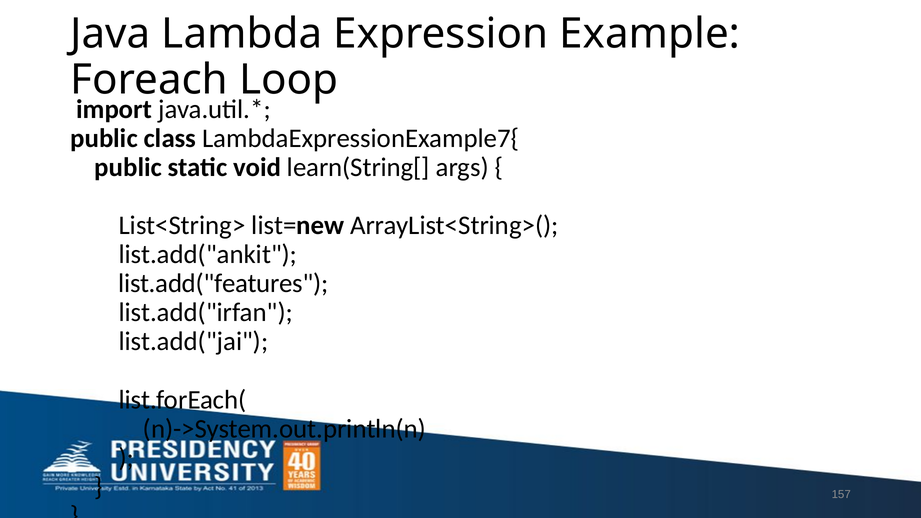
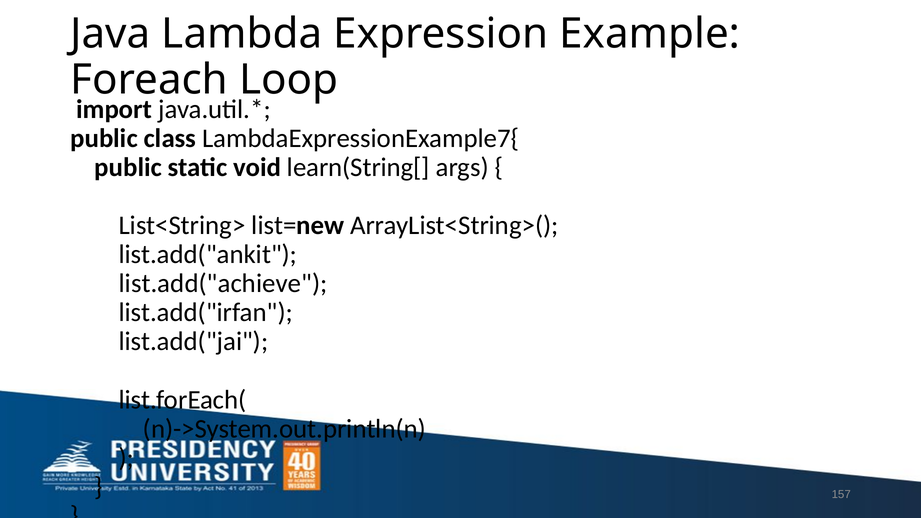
list.add("features: list.add("features -> list.add("achieve (223, 284)
